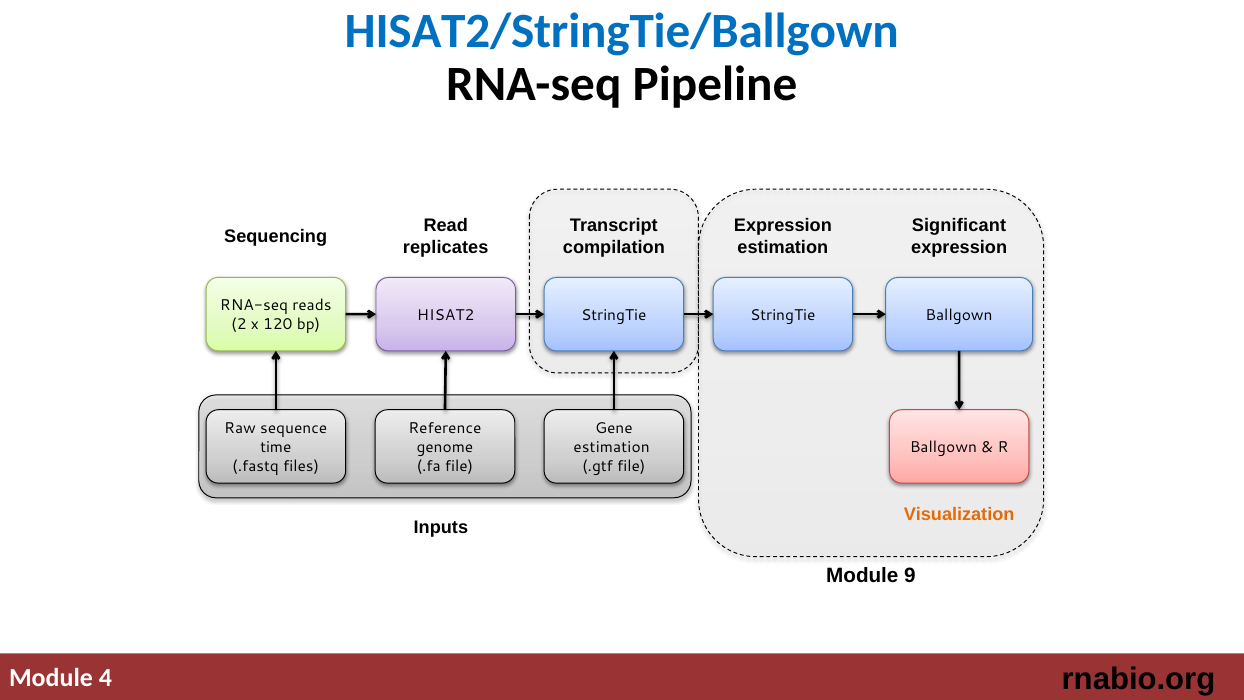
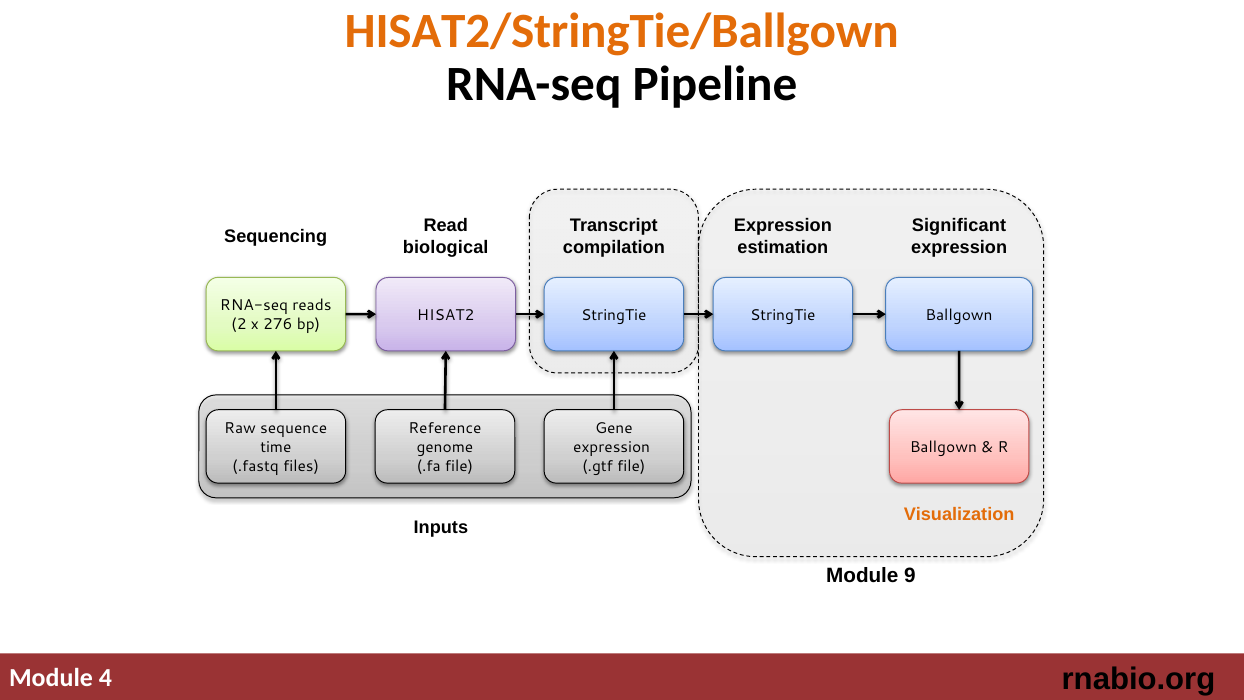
HISAT2/StringTie/Ballgown colour: blue -> orange (622, 31)
replicates: replicates -> biological (446, 247)
120: 120 -> 276 (278, 324)
estimation: estimation -> expression (612, 447)
